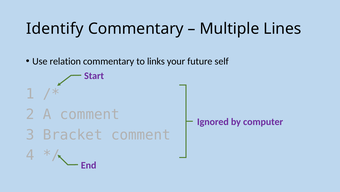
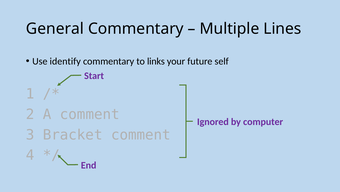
Identify: Identify -> General (55, 29)
relation: relation -> identify (65, 61)
